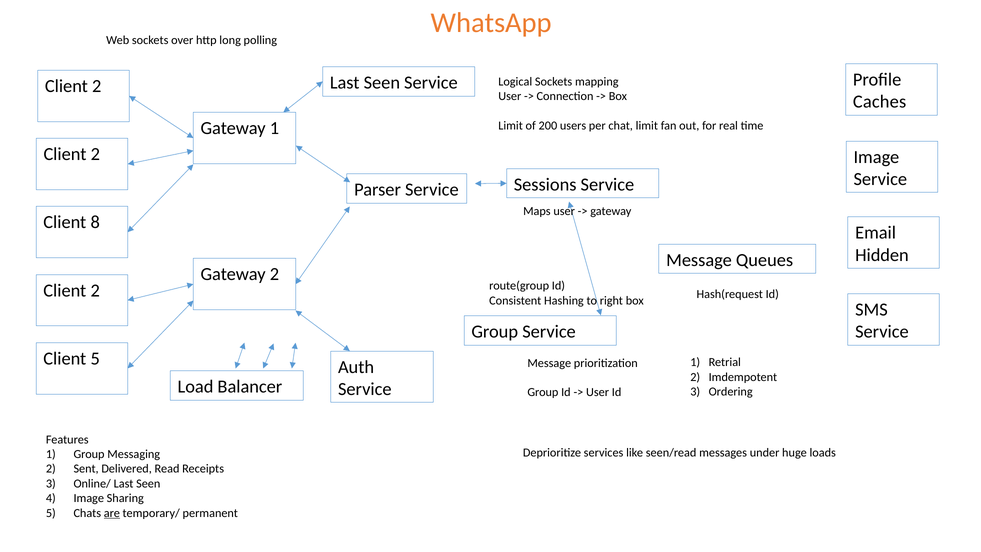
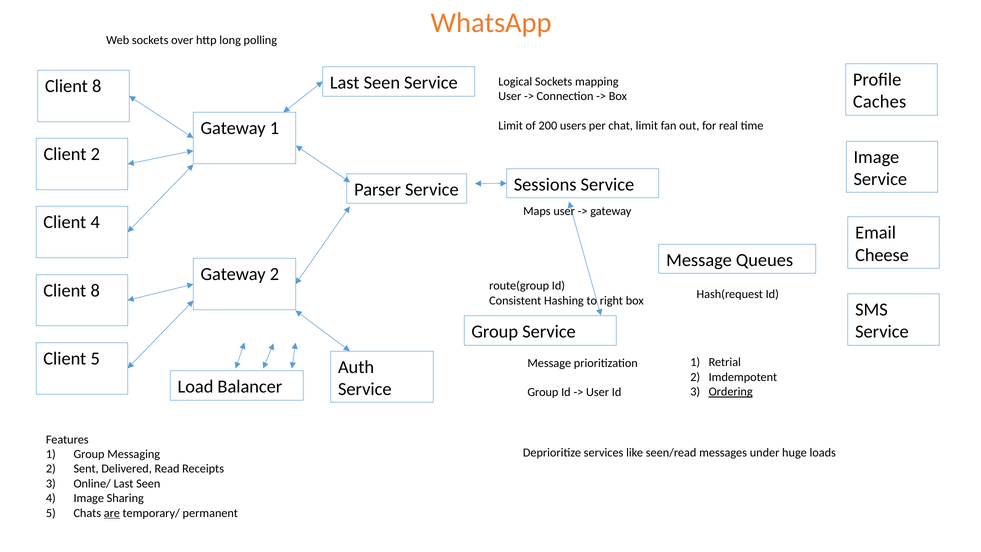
2: 2 -> 8 (97, 86)
Client 8: 8 -> 4 (95, 222)
Hidden: Hidden -> Cheese (882, 255)
2: 2 -> 8 (95, 290)
Ordering underline: none -> present (731, 392)
